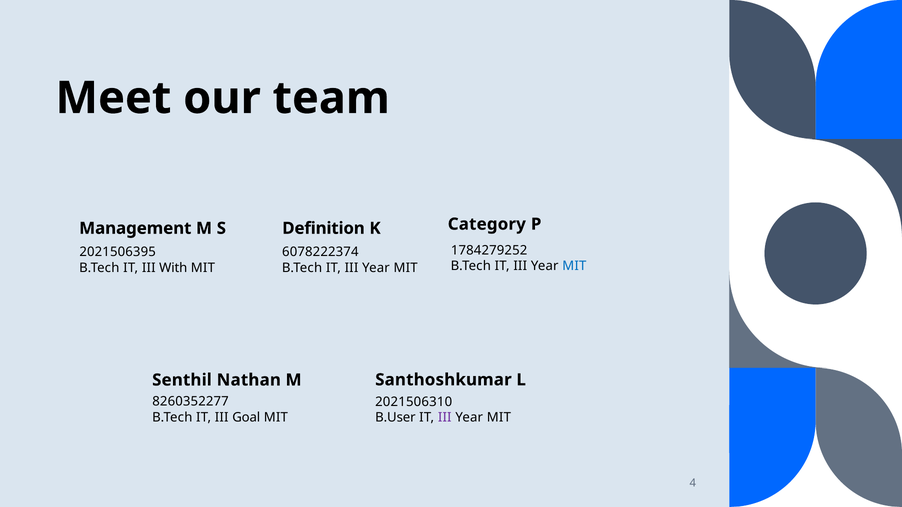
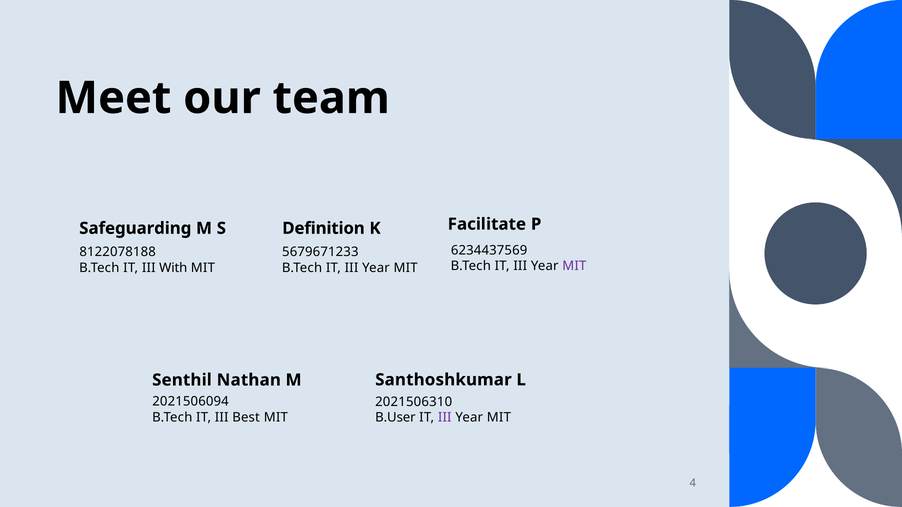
Category: Category -> Facilitate (487, 224)
Management: Management -> Safeguarding (135, 228)
1784279252: 1784279252 -> 6234437569 (489, 250)
2021506395: 2021506395 -> 8122078188 (118, 252)
6078222374: 6078222374 -> 5679671233 (320, 252)
MIT colour: blue -> purple (574, 266)
8260352277: 8260352277 -> 2021506094 (191, 402)
Goal: Goal -> Best (246, 418)
